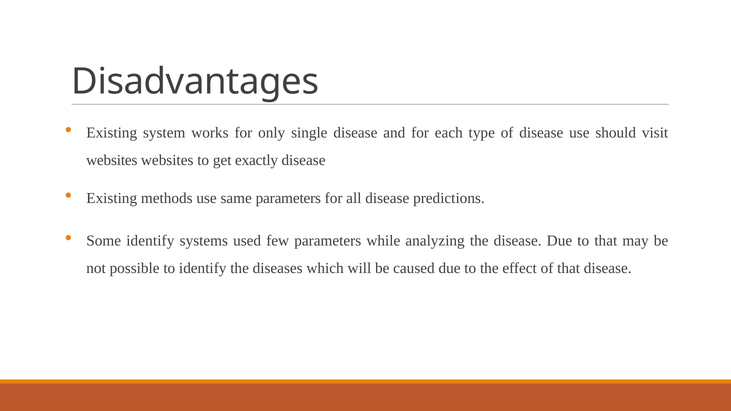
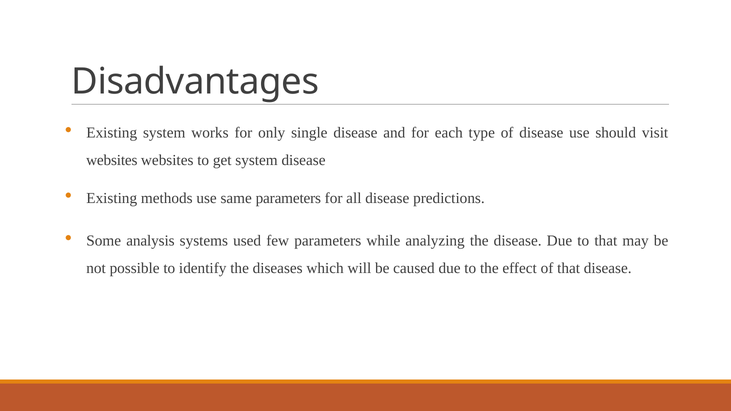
get exactly: exactly -> system (256, 160)
Some identify: identify -> analysis (150, 241)
